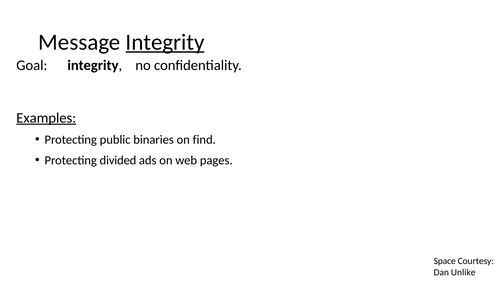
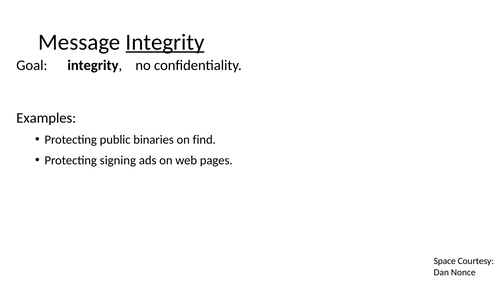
Examples underline: present -> none (46, 118)
divided: divided -> signing (118, 161)
Unlike: Unlike -> Nonce (463, 273)
